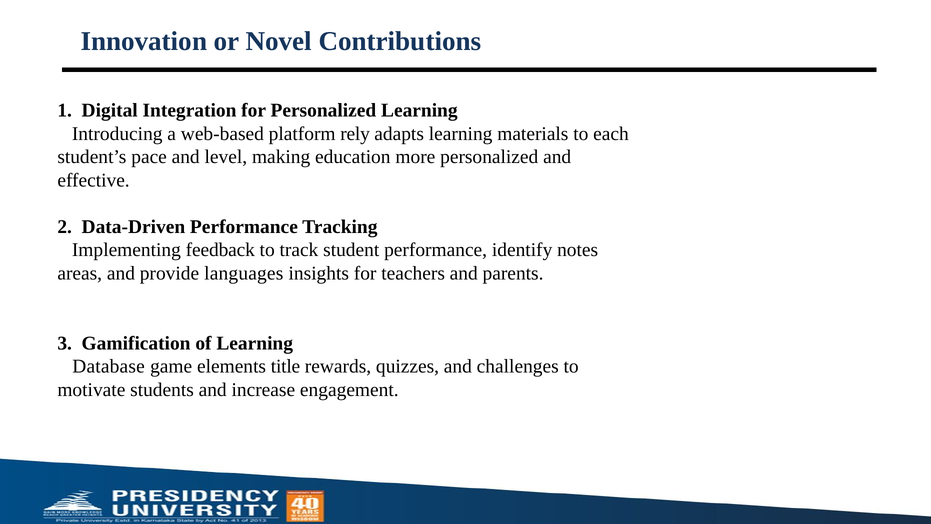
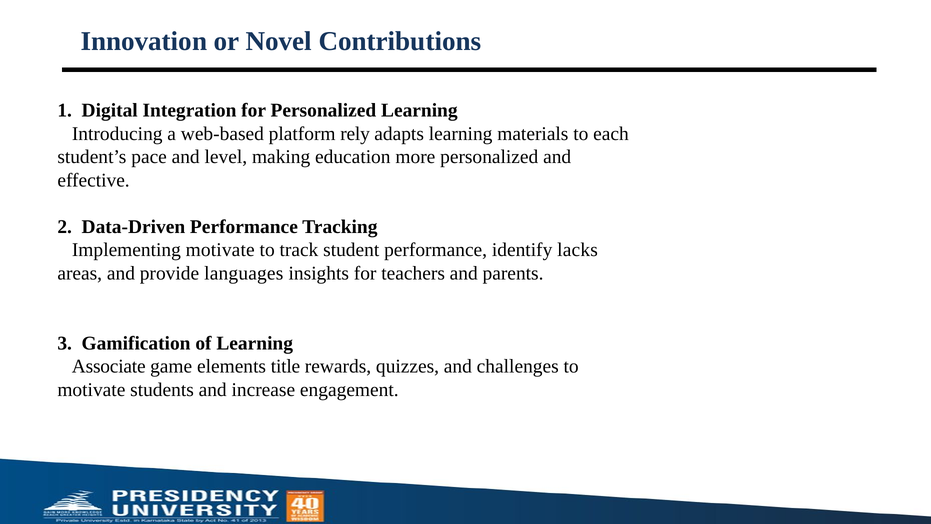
Implementing feedback: feedback -> motivate (220, 250)
notes: notes -> lacks (578, 250)
Database: Database -> Associate (109, 366)
